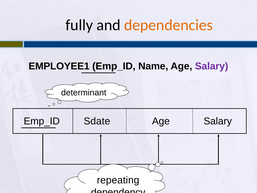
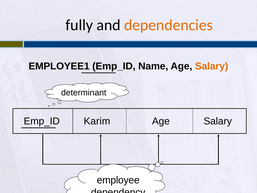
Salary colour: purple -> orange (212, 66)
Sdate: Sdate -> Karim (97, 121)
repeating: repeating -> employee (118, 180)
